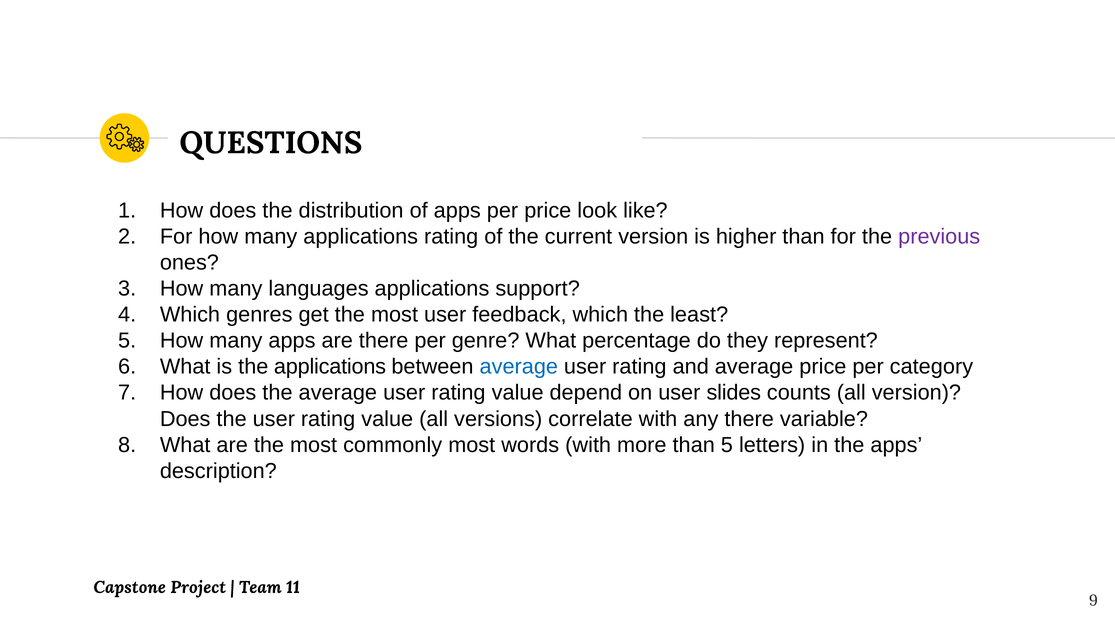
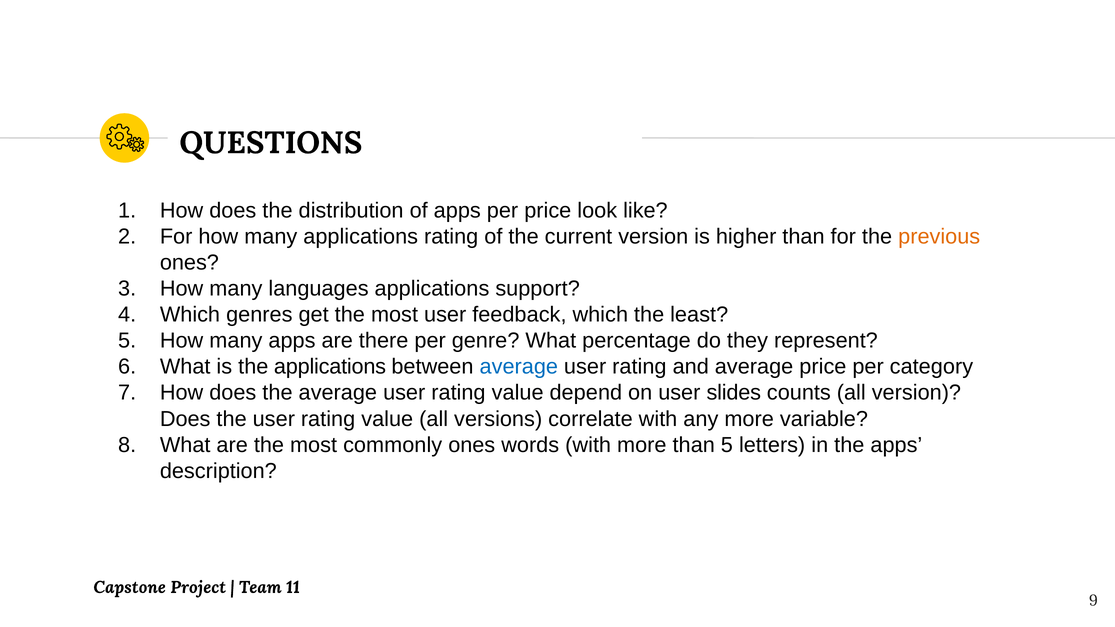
previous colour: purple -> orange (939, 237)
any there: there -> more (749, 419)
commonly most: most -> ones (472, 445)
